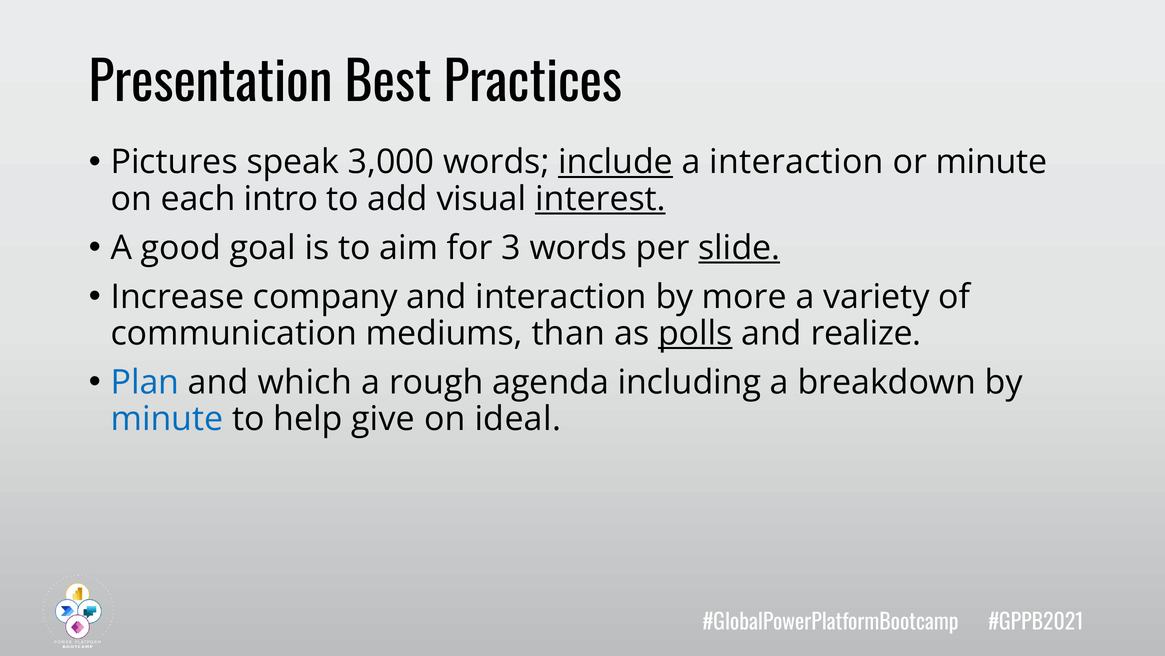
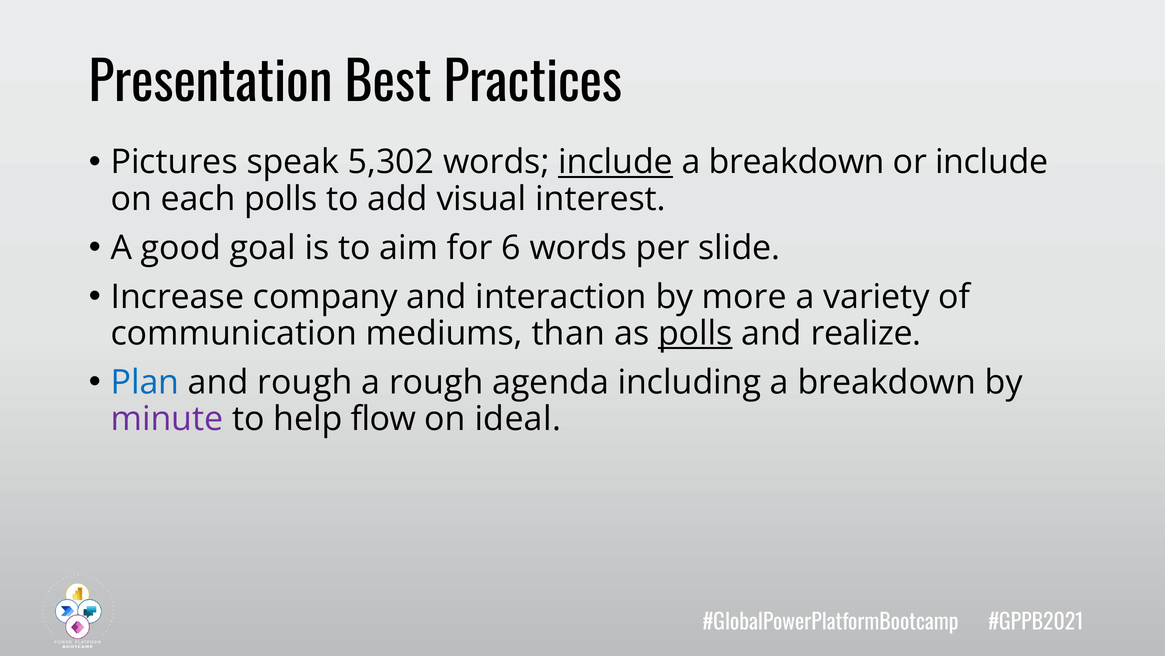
3,000: 3,000 -> 5,302 (391, 162)
interaction: interaction -> breakdown (797, 162)
or minute: minute -> include (992, 162)
each intro: intro -> polls (281, 199)
interest underline: present -> none (600, 199)
3: 3 -> 6 (511, 248)
slide underline: present -> none (739, 248)
and which: which -> rough (305, 382)
minute colour: blue -> purple (167, 419)
give: give -> flow (383, 419)
